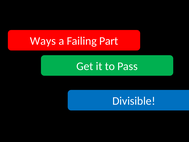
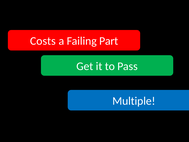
Ways: Ways -> Costs (43, 41)
Divisible: Divisible -> Multiple (134, 101)
